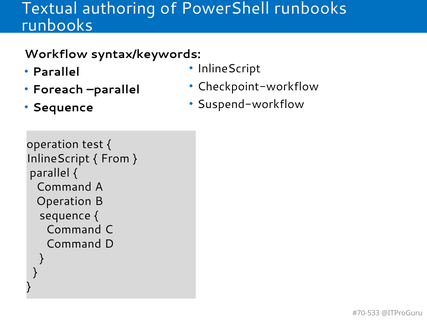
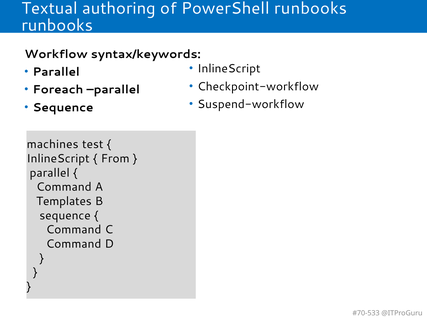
operation: operation -> machines (53, 144)
Operation: Operation -> Templates (64, 201)
